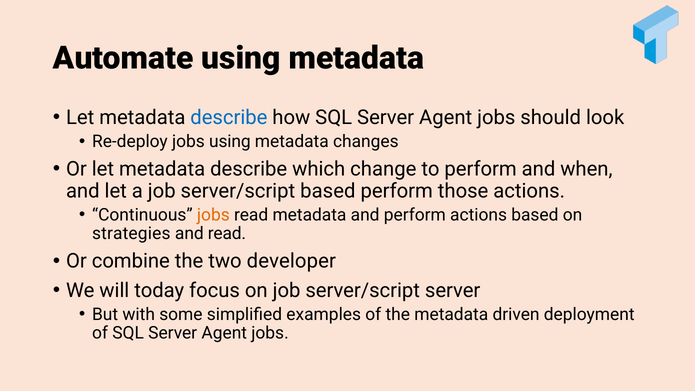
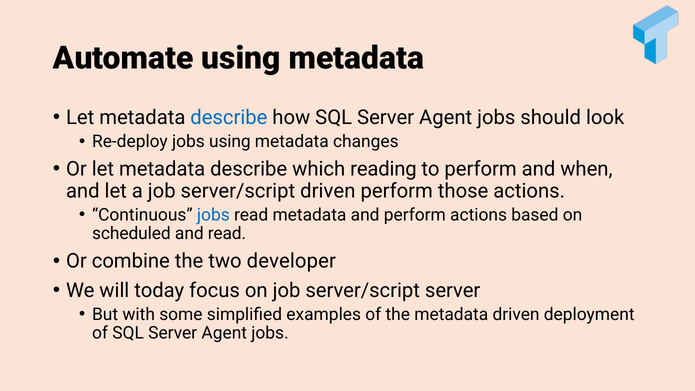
change: change -> reading (383, 169)
server/script based: based -> driven (328, 191)
jobs colour: orange -> blue (213, 215)
strategies: strategies -> scheduled (131, 234)
